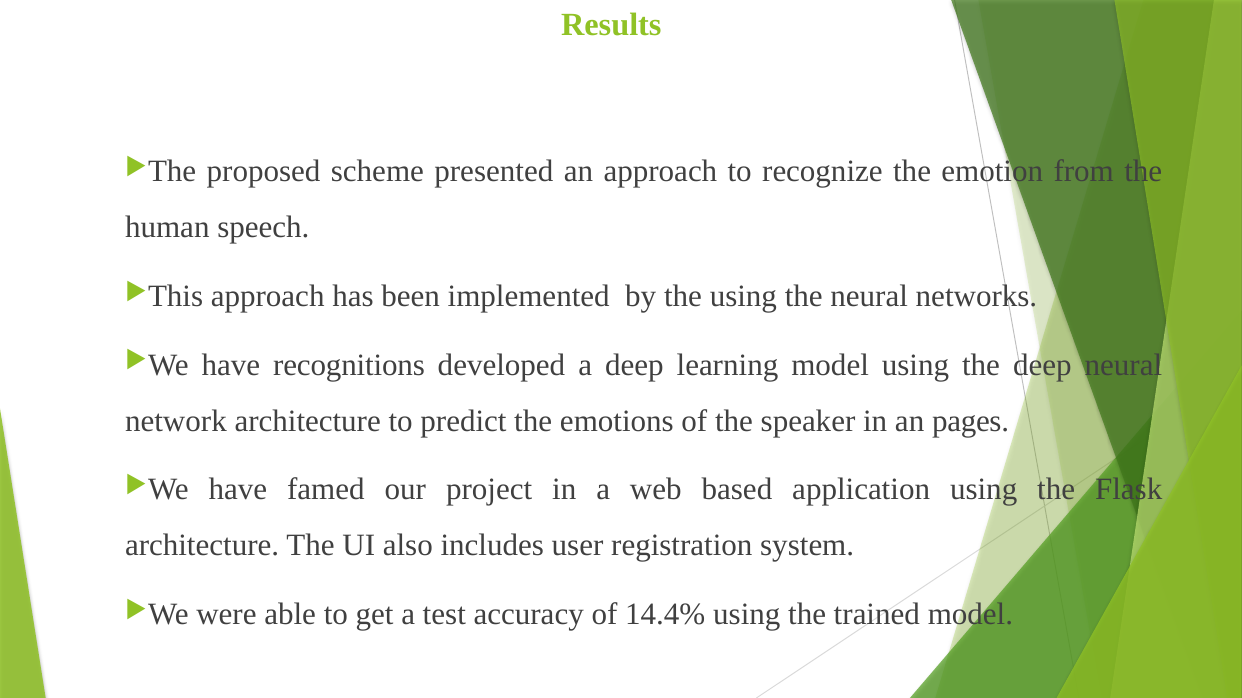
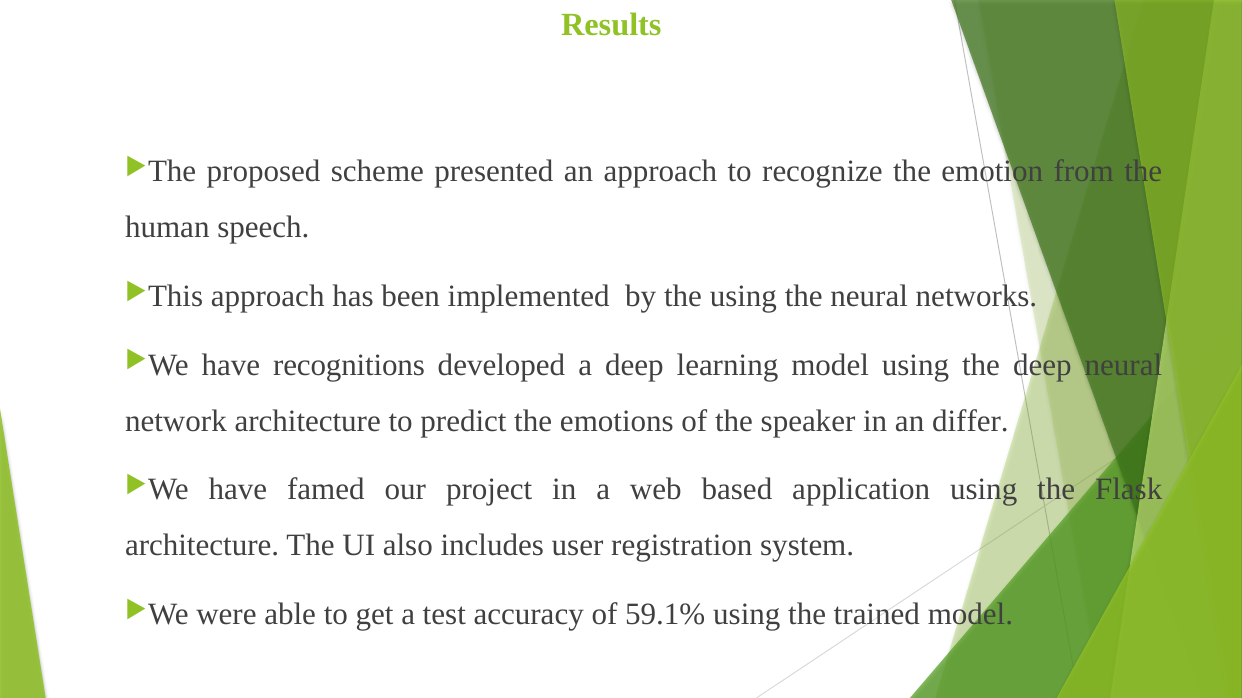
pages: pages -> differ (970, 421)
14.4%: 14.4% -> 59.1% (665, 615)
